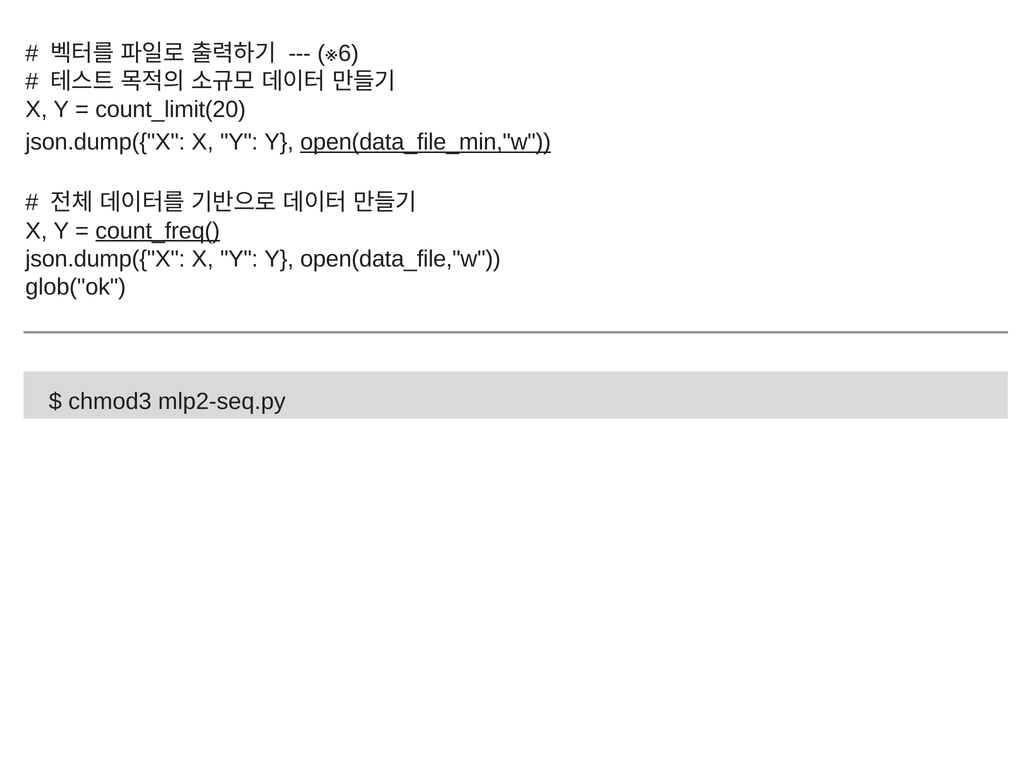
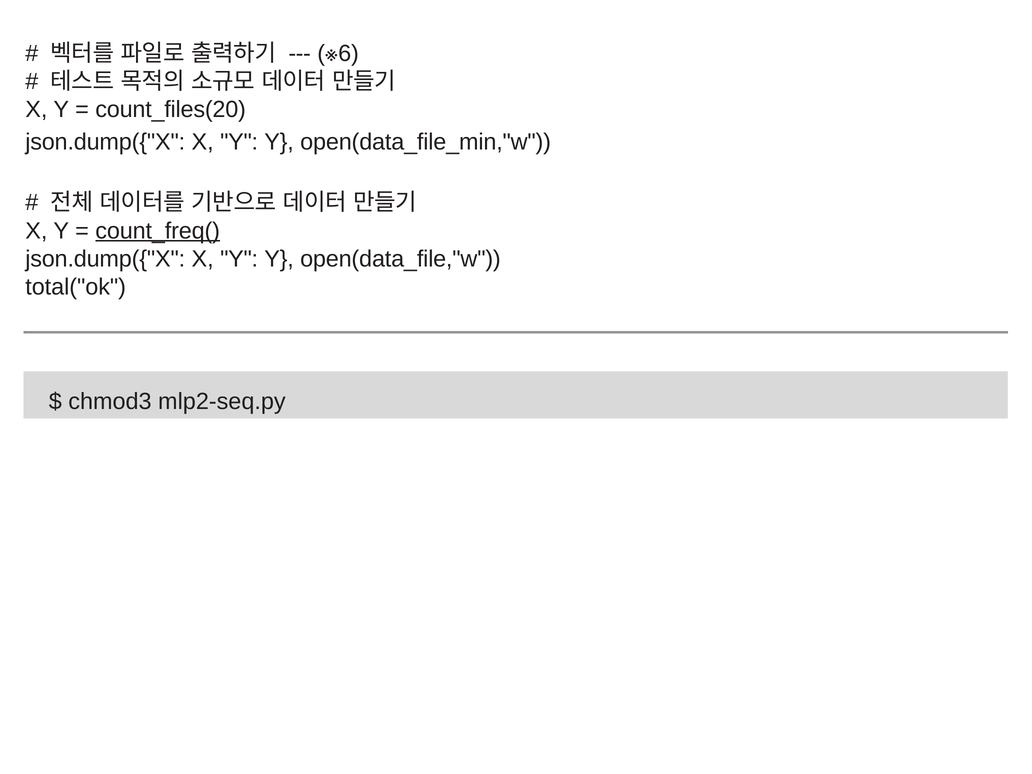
count_limit(20: count_limit(20 -> count_files(20 (171, 110)
open(data_file_min,"w underline: present -> none (426, 142)
glob("ok: glob("ok -> total("ok (76, 287)
